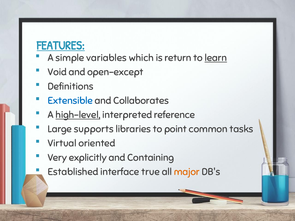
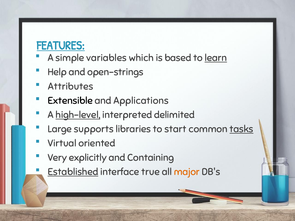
return: return -> based (178, 58)
Void: Void -> Help (57, 72)
open-except: open-except -> open-strings (115, 72)
Definitions: Definitions -> Attributes (71, 86)
Extensible colour: blue -> black (70, 101)
Collaborates: Collaborates -> Applications (141, 101)
reference: reference -> delimited (174, 115)
point: point -> start (175, 129)
tasks underline: none -> present (241, 129)
Established underline: none -> present (73, 172)
